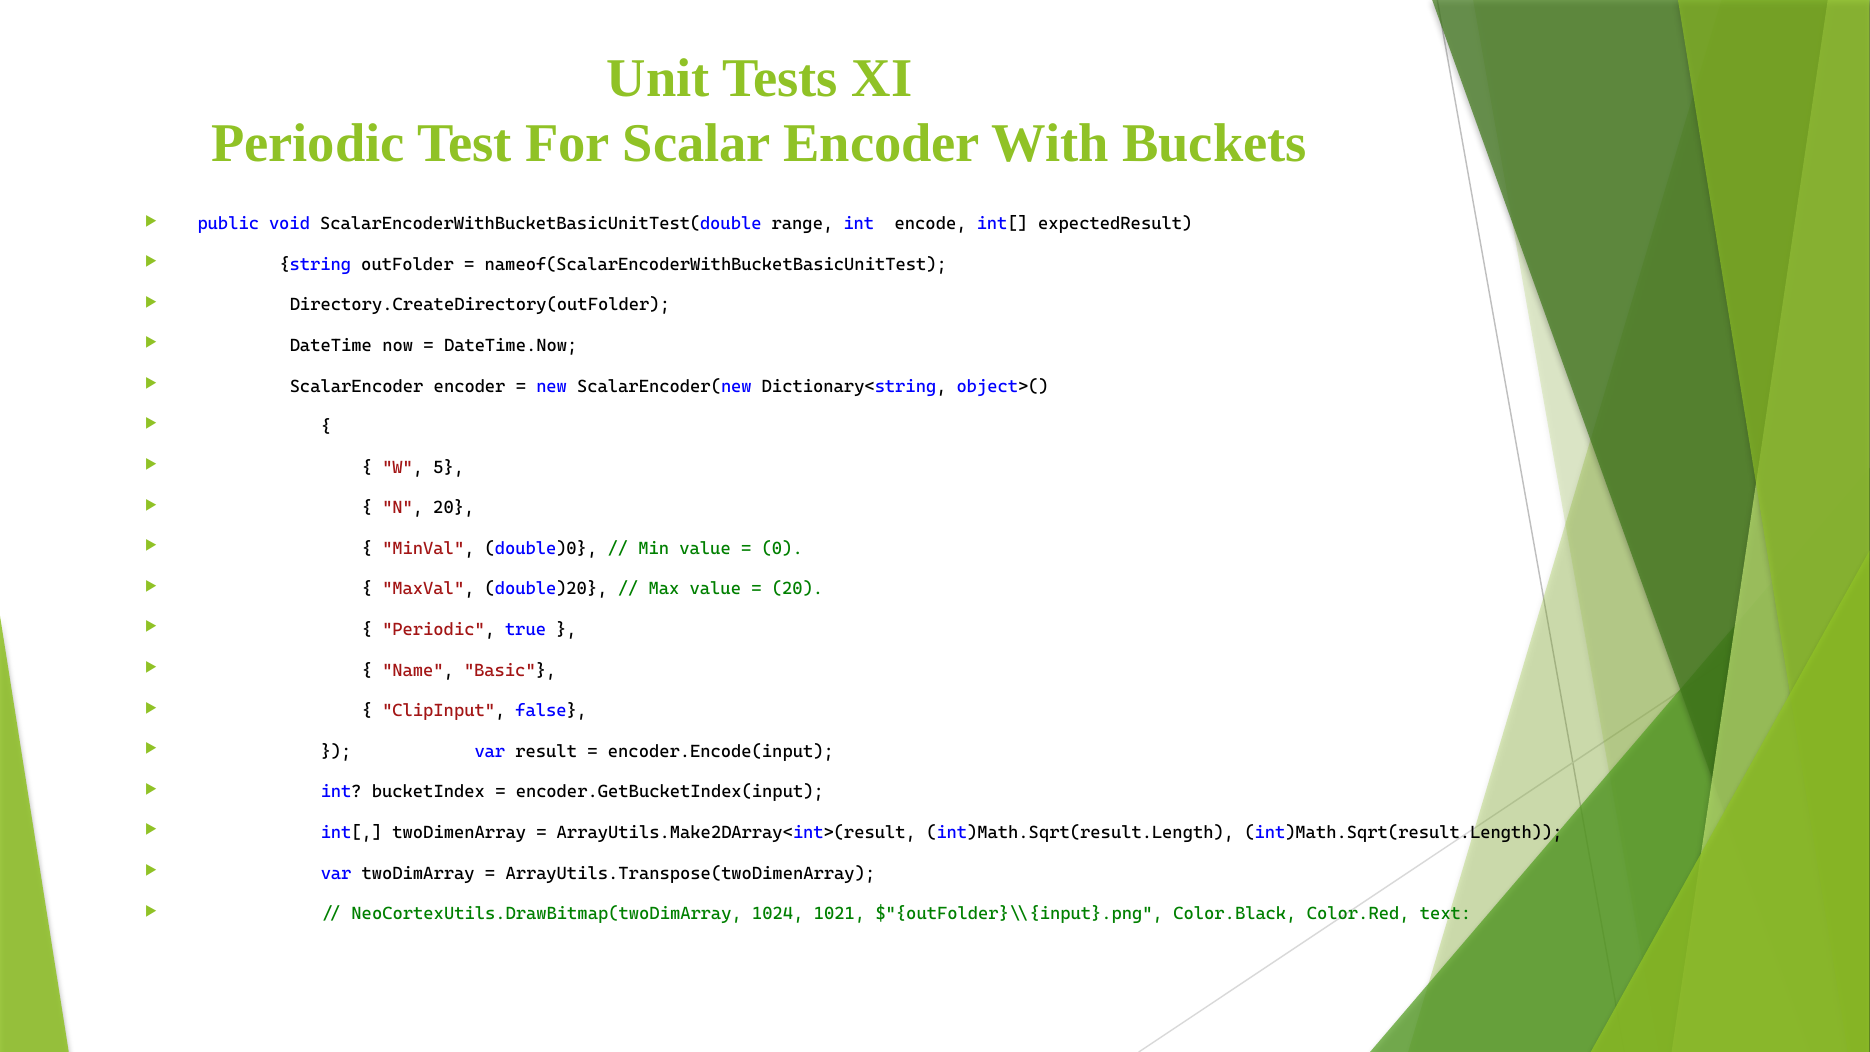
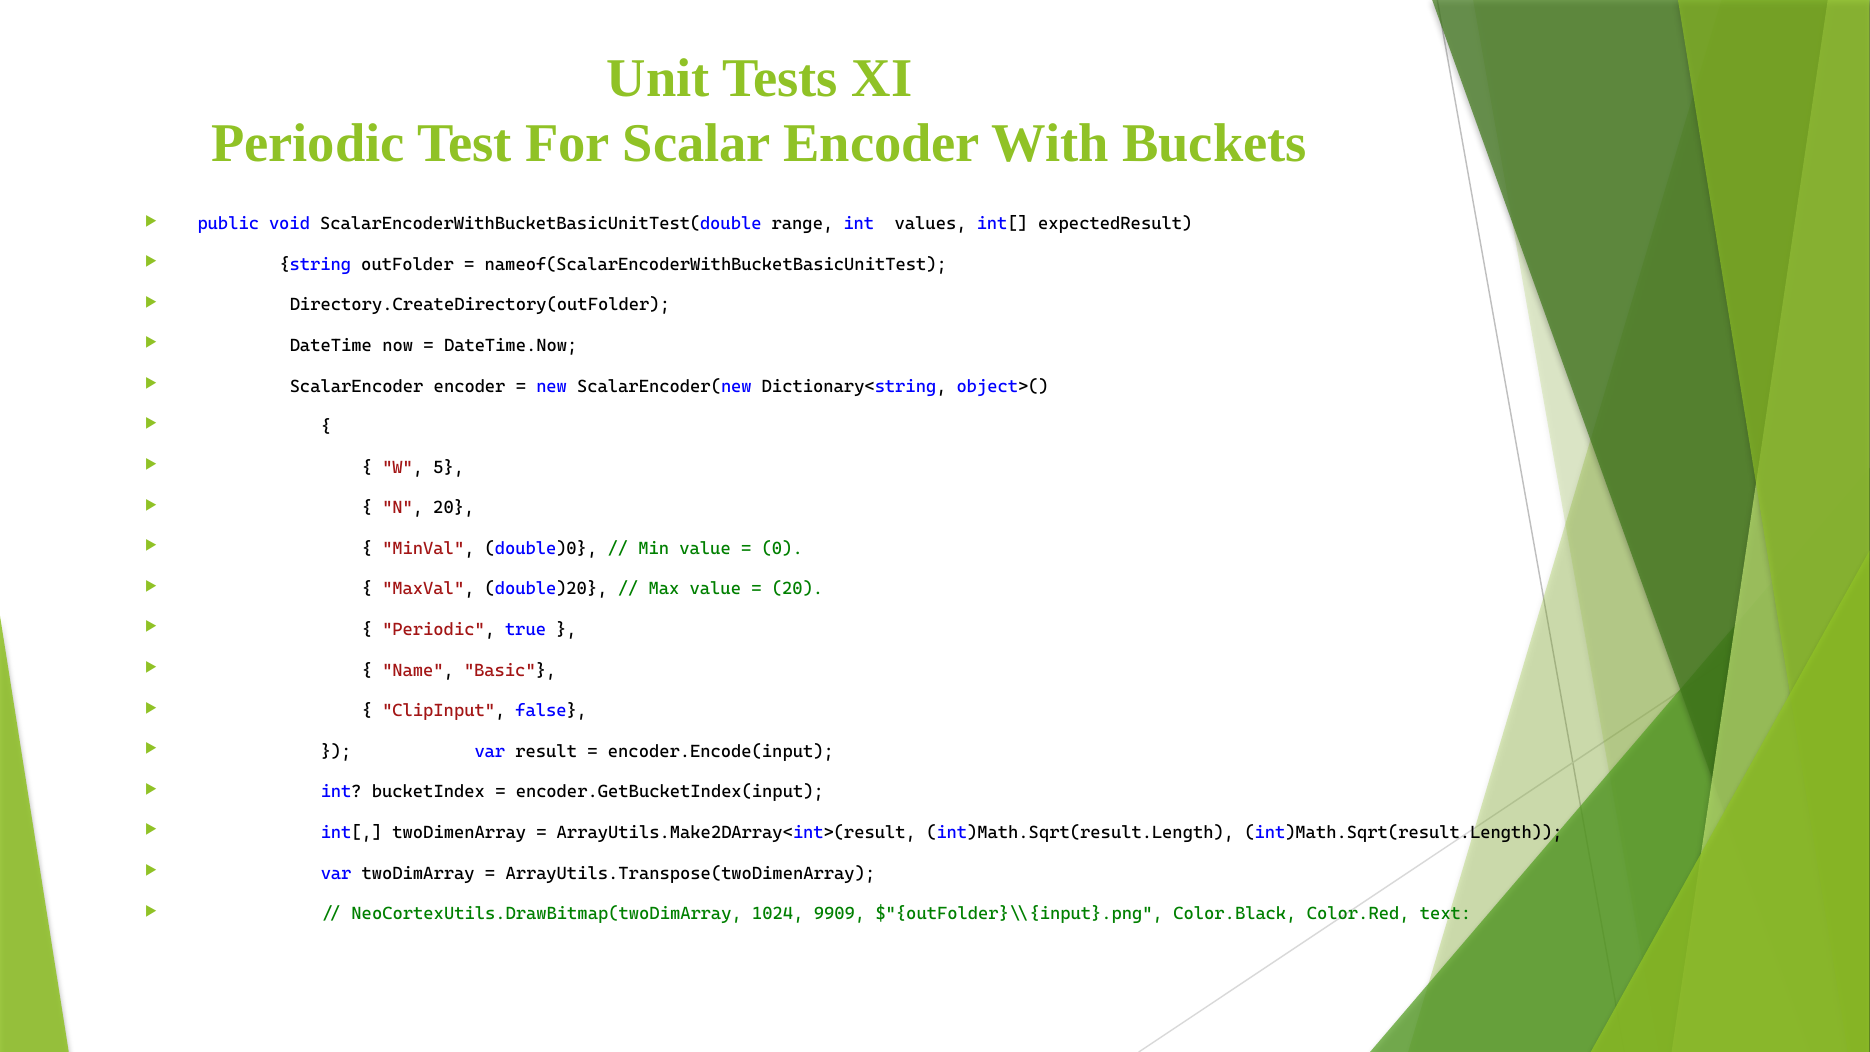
encode: encode -> values (931, 224)
1021: 1021 -> 9909 (840, 914)
